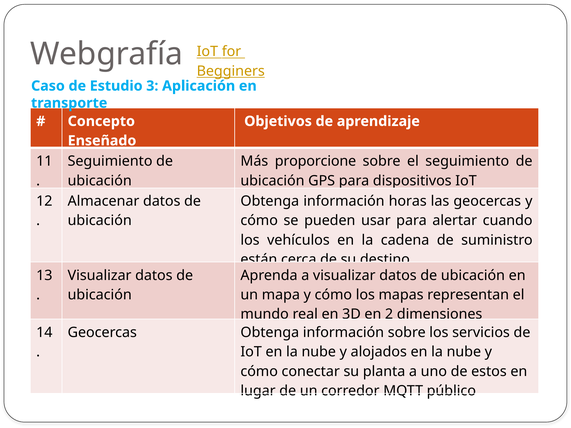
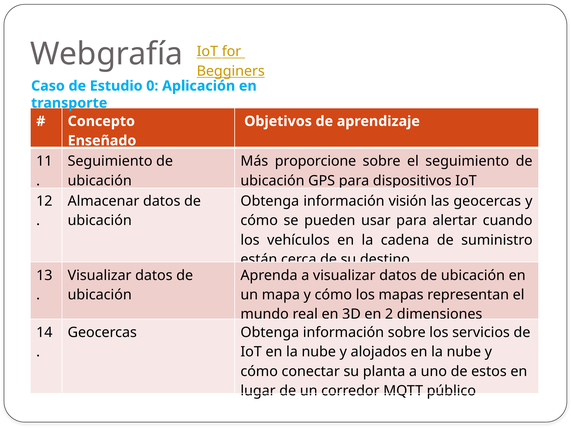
3: 3 -> 0 (152, 86)
horas: horas -> visión (408, 201)
